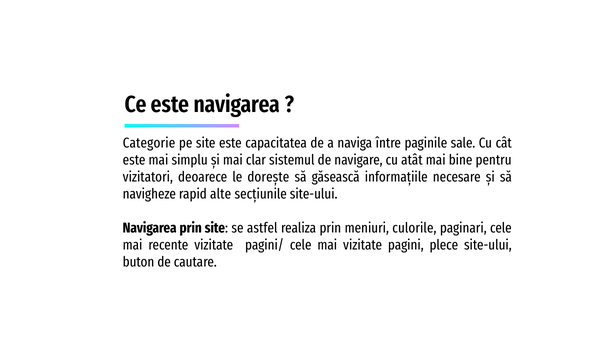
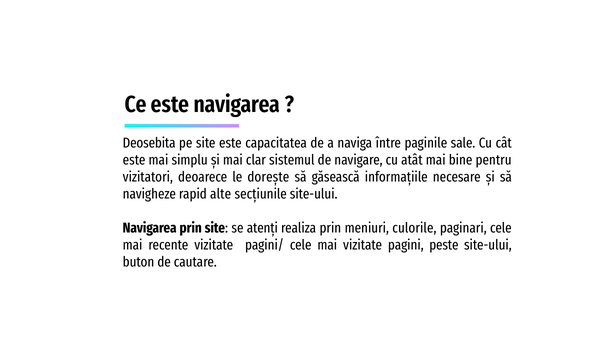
Categorie: Categorie -> Deosebita (149, 143)
astfel: astfel -> atenți (262, 228)
plece: plece -> peste (444, 246)
